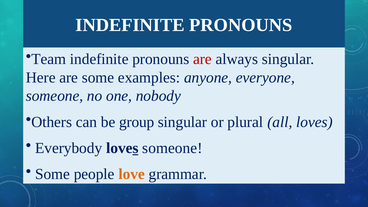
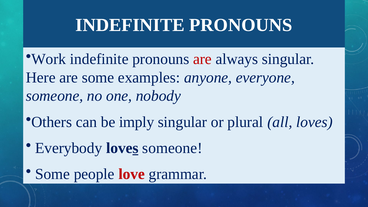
Team: Team -> Work (49, 59)
group: group -> imply (137, 122)
love colour: orange -> red (132, 174)
